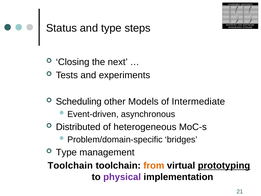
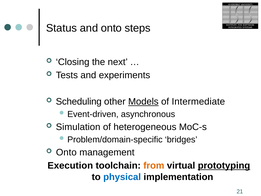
and type: type -> onto (111, 28)
Models underline: none -> present (143, 102)
Distributed: Distributed -> Simulation (78, 127)
Type: Type -> Onto (66, 152)
Toolchain: Toolchain -> Execution (70, 165)
physical colour: purple -> blue (122, 177)
